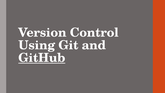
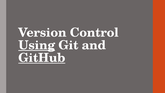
Using underline: none -> present (37, 45)
